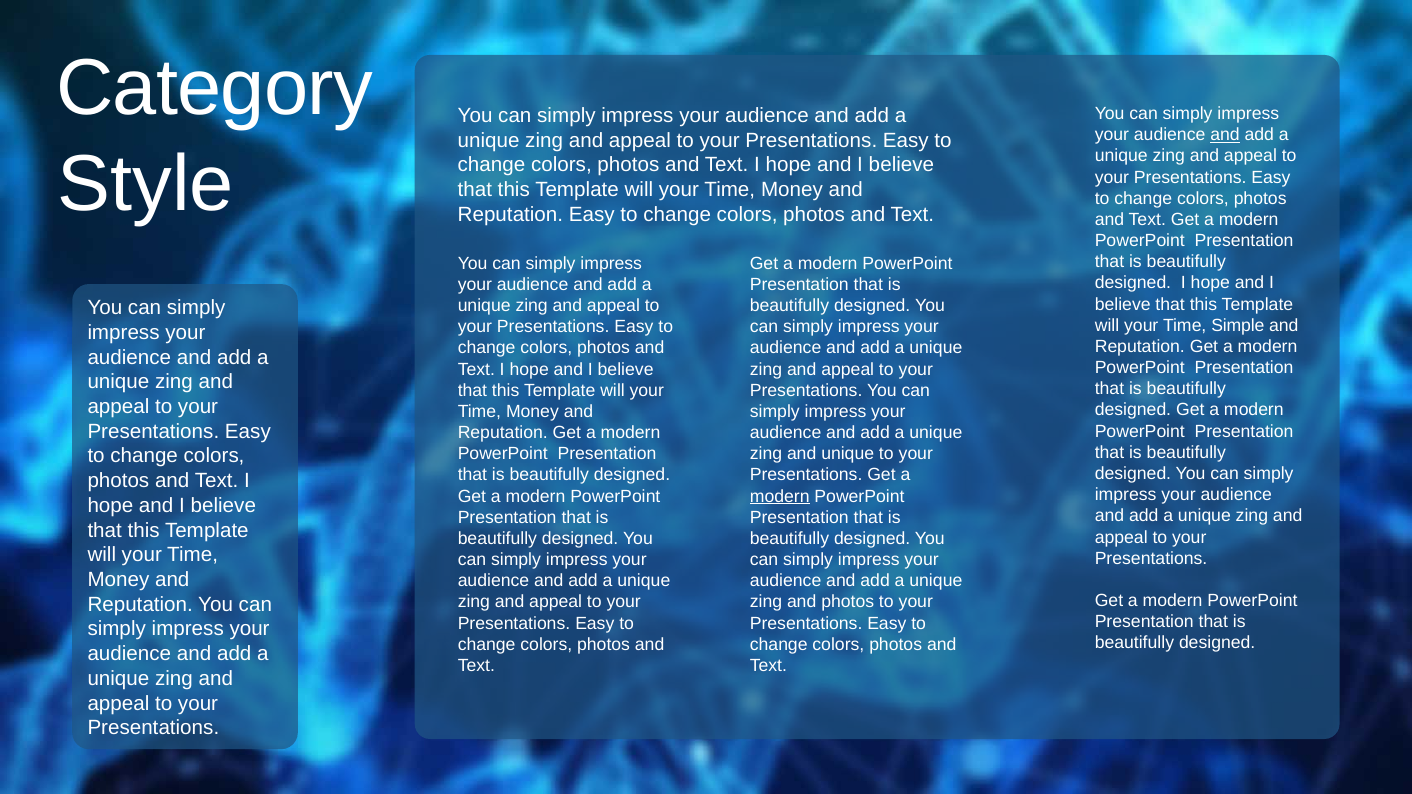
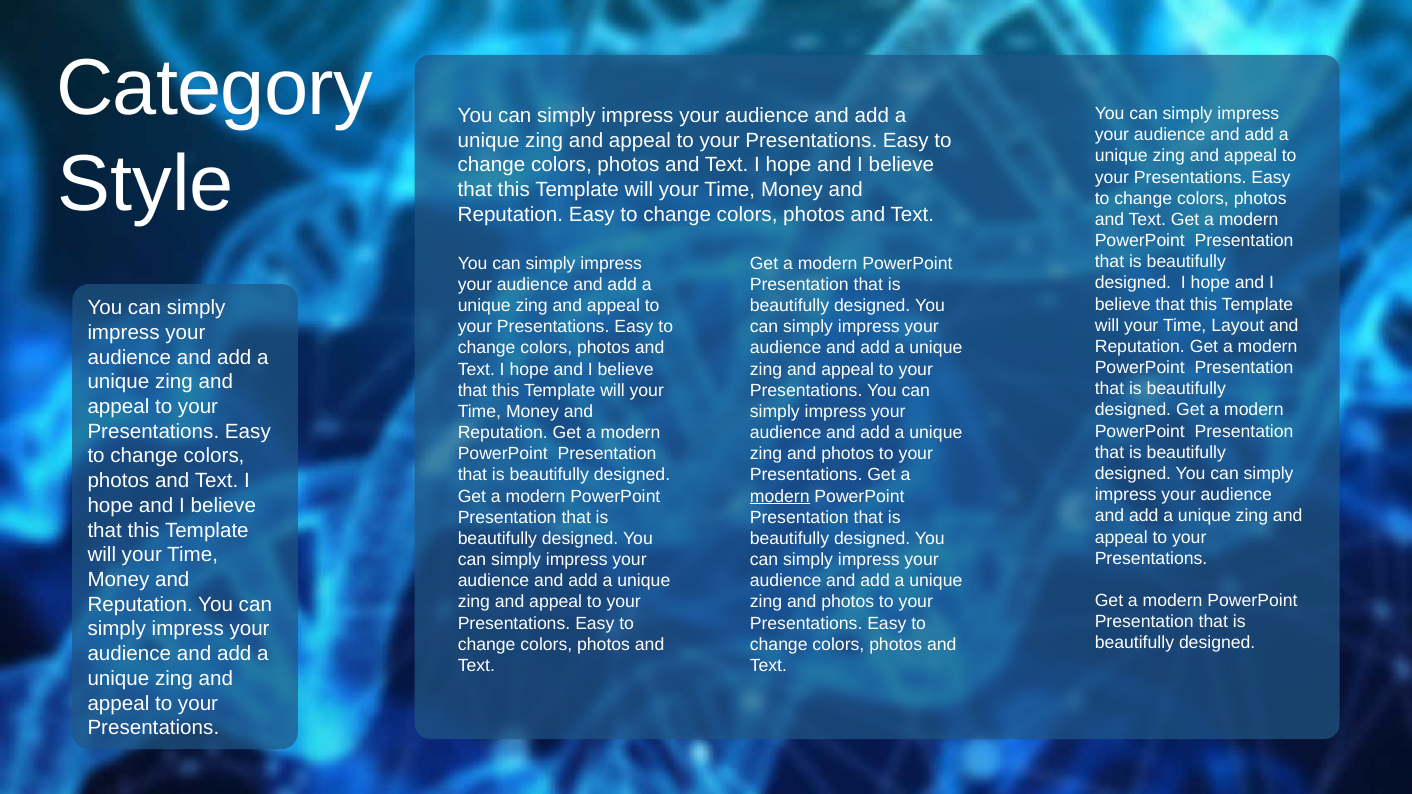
and underline: present -> none (1225, 135)
Simple: Simple -> Layout (1238, 326)
unique: unique -> photos (848, 454)
